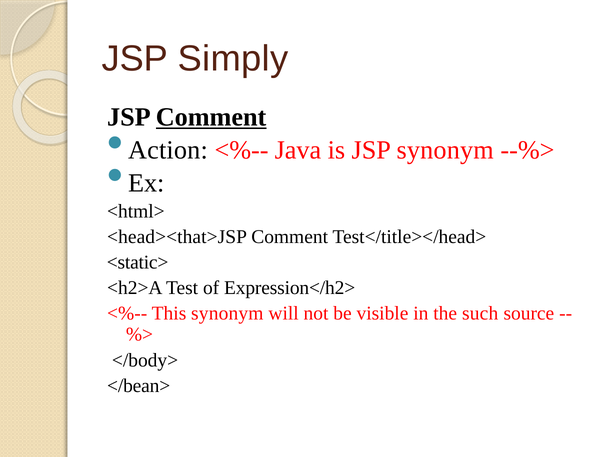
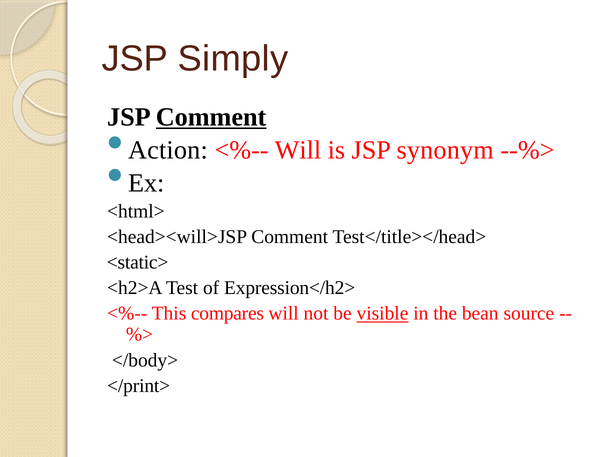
Java: Java -> Will (298, 150)
<head><that>JSP: <head><that>JSP -> <head><will>JSP (177, 237)
This synonym: synonym -> compares (227, 313)
visible underline: none -> present (382, 313)
such: such -> bean (480, 313)
</bean>: </bean> -> </print> (139, 386)
